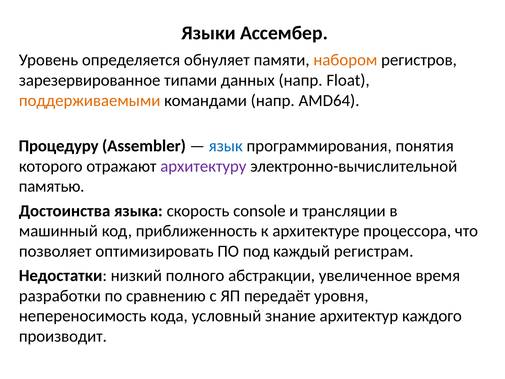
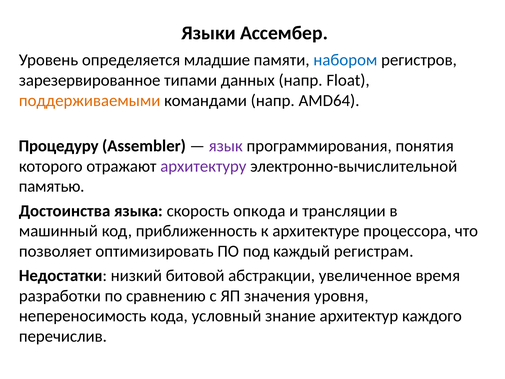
обнуляет: обнуляет -> младшие (217, 60)
набором colour: orange -> blue (345, 60)
язык colour: blue -> purple (226, 146)
console: console -> опкода (259, 211)
полного: полного -> битовой (195, 275)
передаёт: передаёт -> значения (277, 296)
производит: производит -> перечислив (63, 336)
